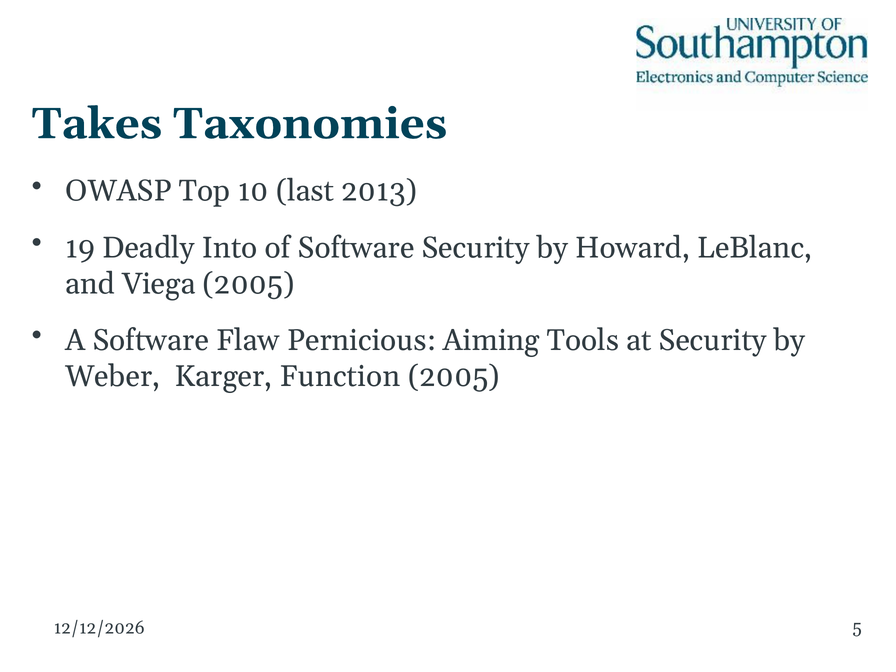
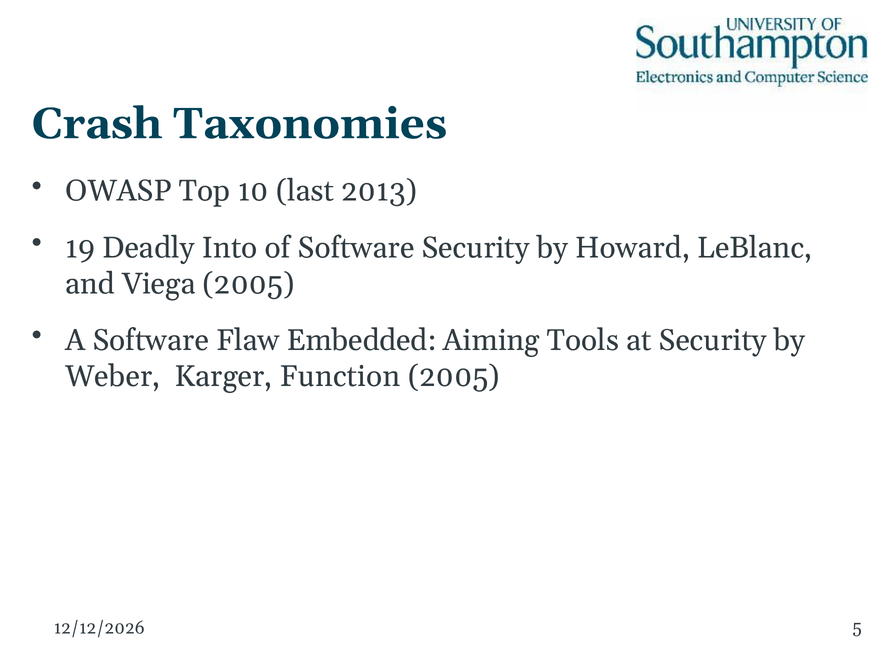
Takes: Takes -> Crash (97, 124)
Pernicious: Pernicious -> Embedded (362, 340)
